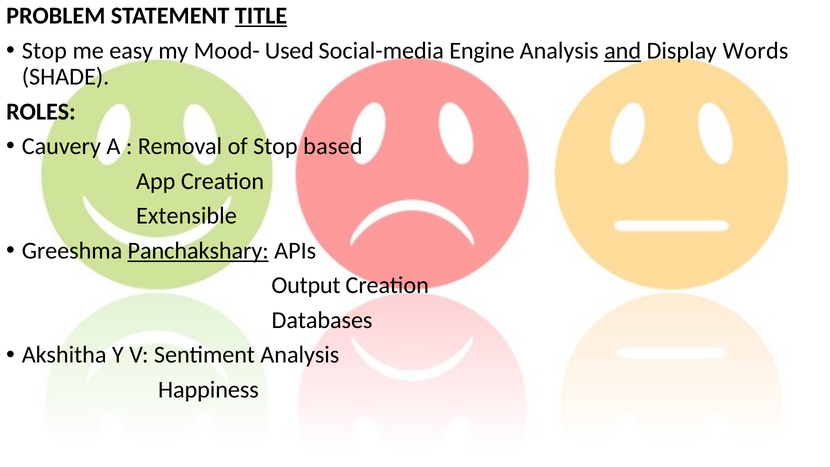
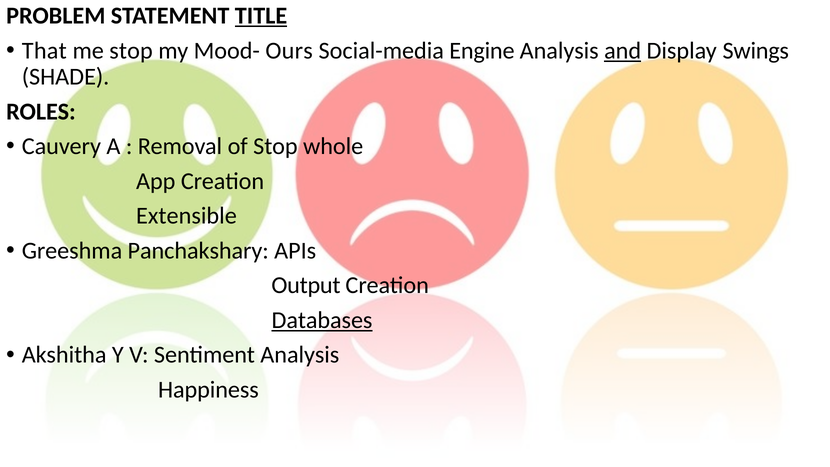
Stop: Stop -> That (44, 51)
me easy: easy -> stop (131, 51)
Used: Used -> Ours (289, 51)
Words: Words -> Swings (756, 51)
based: based -> whole (333, 146)
Panchakshary underline: present -> none (198, 251)
Databases underline: none -> present (322, 320)
